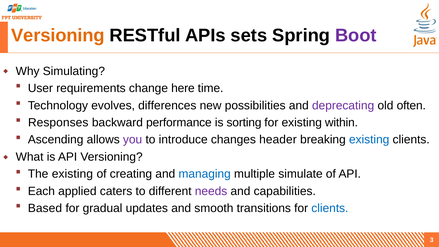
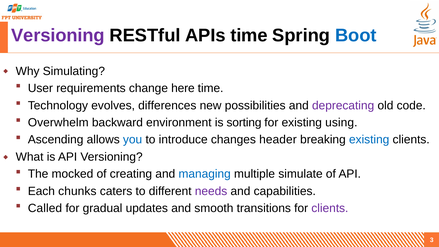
Versioning colour: orange -> purple (58, 35)
APIs sets: sets -> time (249, 35)
Boot colour: purple -> blue (356, 35)
often: often -> code (411, 105)
Responses: Responses -> Overwhelm (58, 123)
performance: performance -> environment (179, 123)
within: within -> using (341, 123)
you colour: purple -> blue (133, 140)
The existing: existing -> mocked (72, 174)
applied: applied -> chunks (77, 191)
Based: Based -> Called (45, 208)
clients colour: blue -> purple (330, 208)
